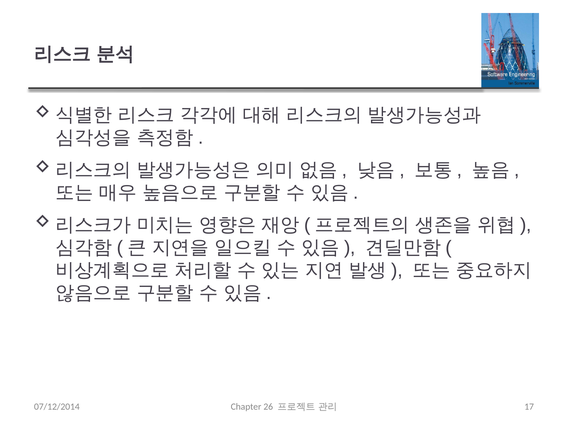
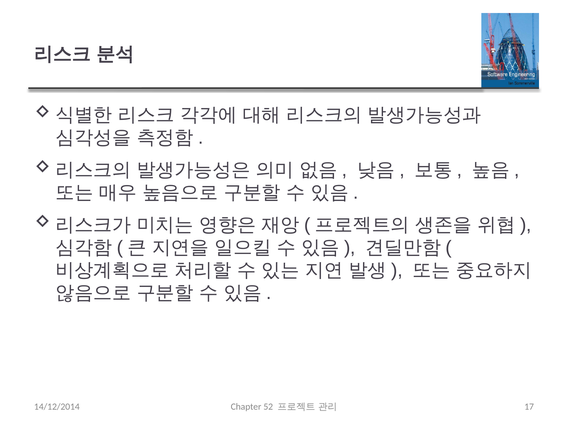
07/12/2014: 07/12/2014 -> 14/12/2014 (57, 407)
26: 26 -> 52 (268, 407)
